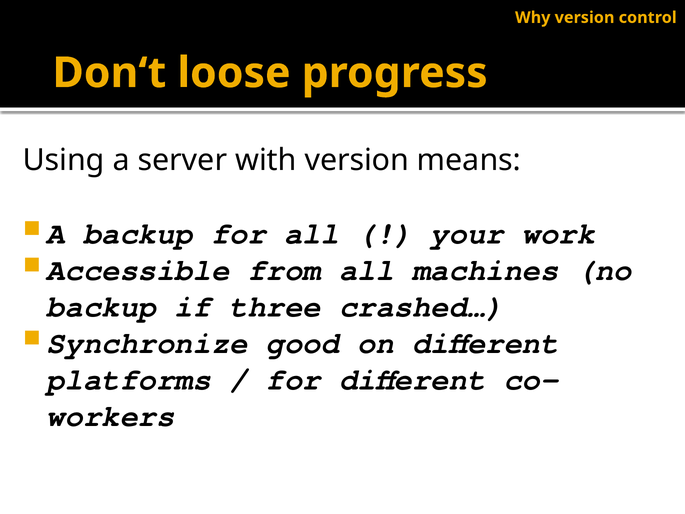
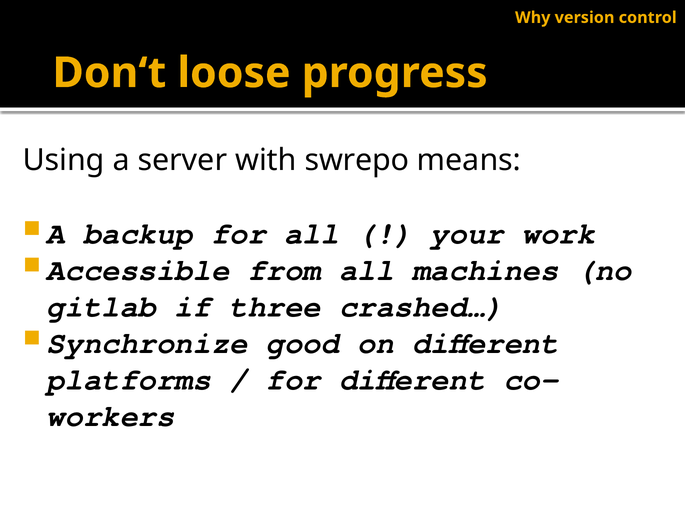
with version: version -> swrepo (357, 160)
backup: backup -> gitlab (101, 307)
